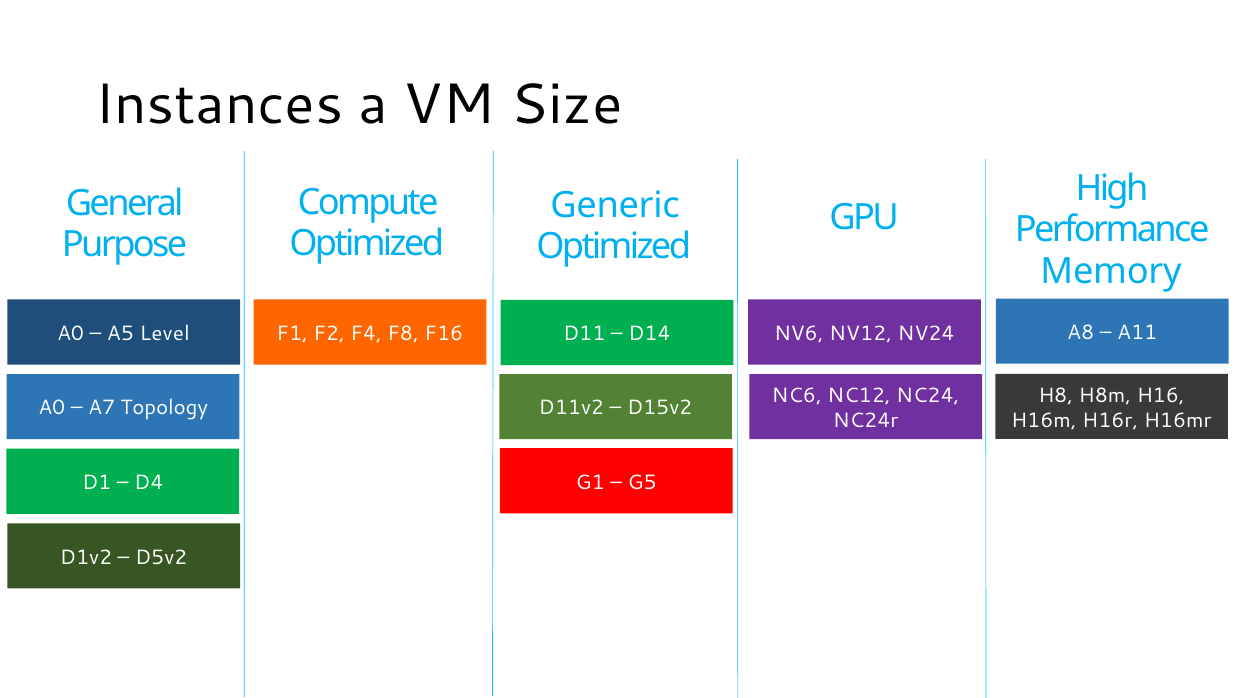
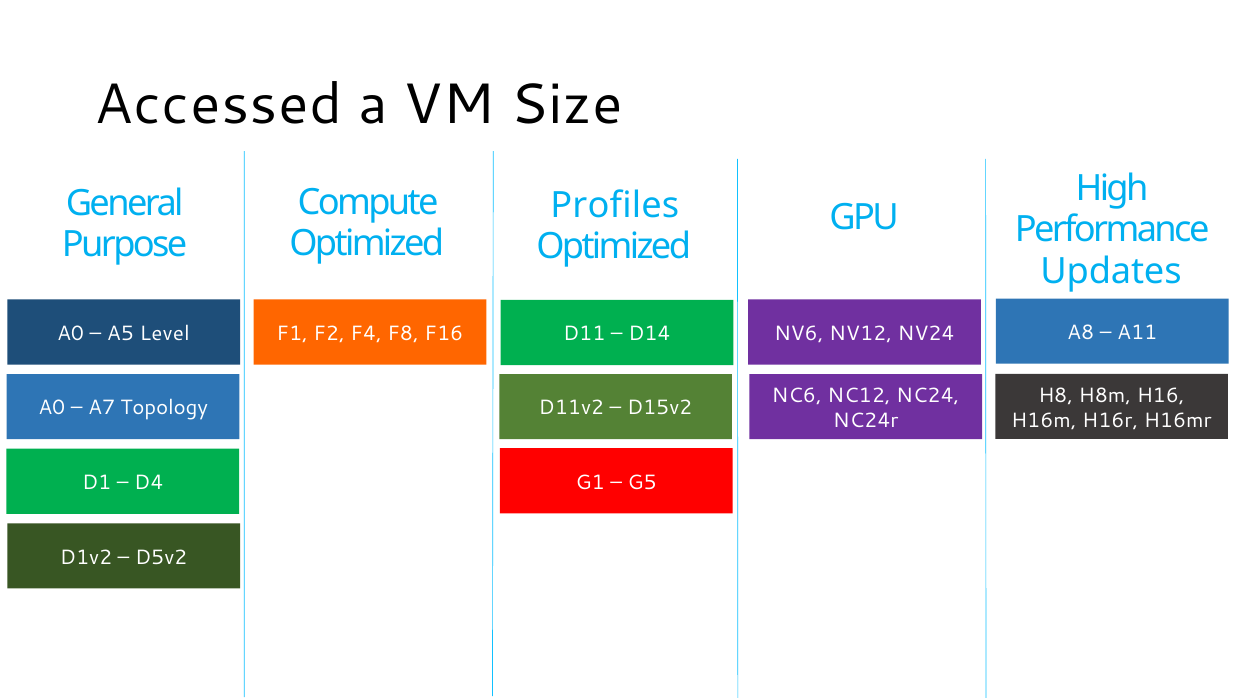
Instances: Instances -> Accessed (219, 104)
Generic: Generic -> Profiles (615, 206)
Memory: Memory -> Updates (1111, 271)
